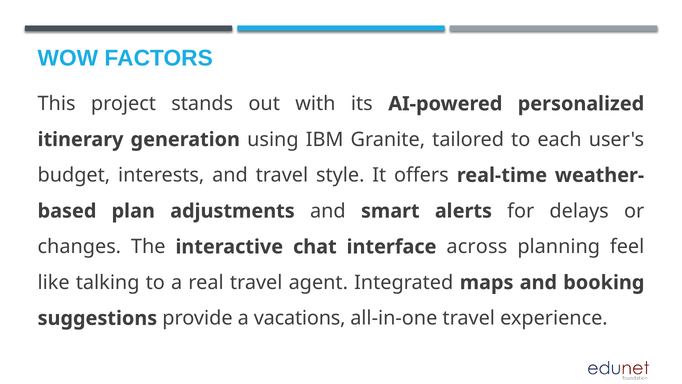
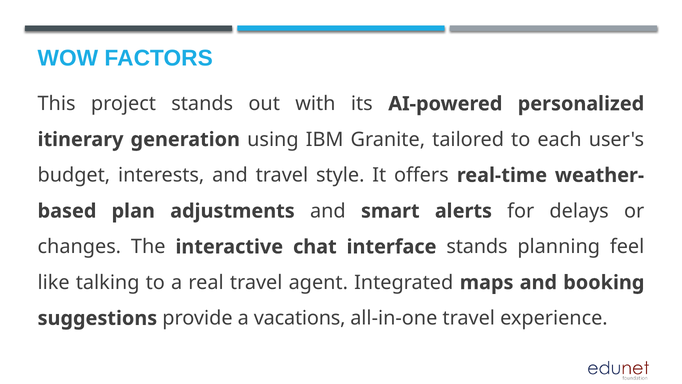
interface across: across -> stands (477, 247)
